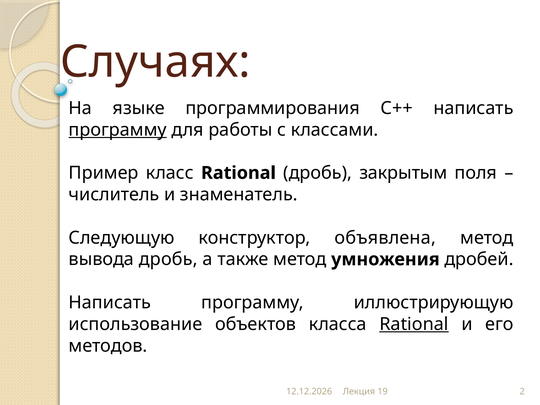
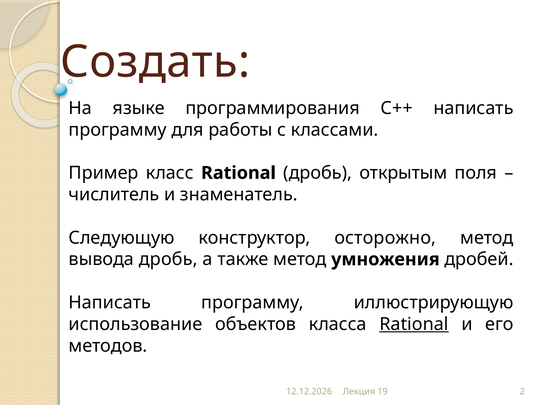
Случаях: Случаях -> Создать (155, 62)
программу underline: present -> none (118, 130)
закрытым: закрытым -> открытым (403, 173)
объявлена: объявлена -> осторожно (385, 238)
